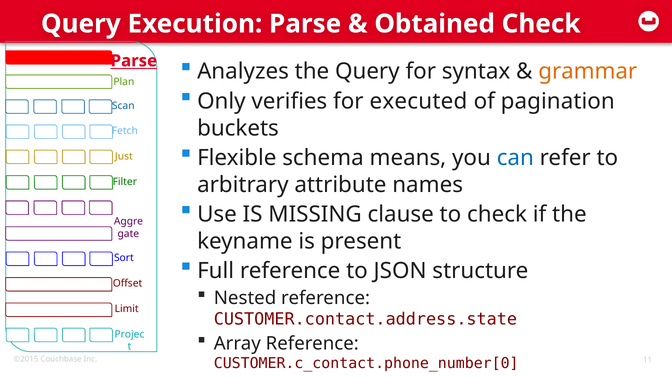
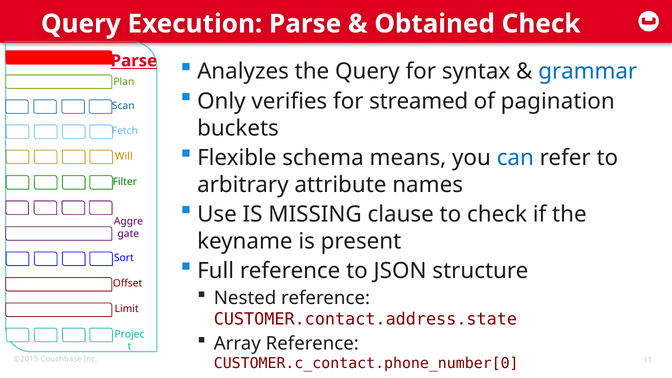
grammar colour: orange -> blue (588, 72)
executed: executed -> streamed (419, 101)
Just: Just -> Will (124, 156)
